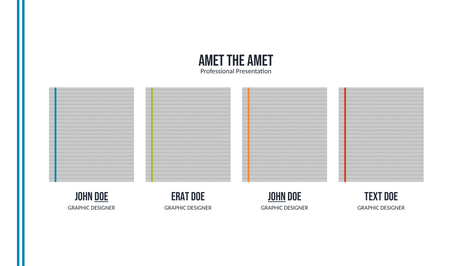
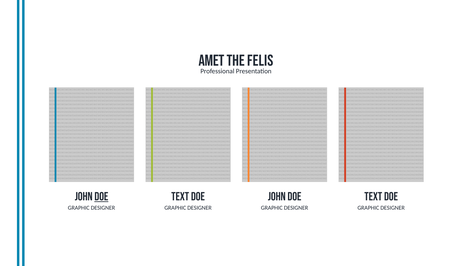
the amet: amet -> felis (260, 60)
ERAT: ERAT -> TEXT (180, 196)
JOHN underline: present -> none (277, 196)
